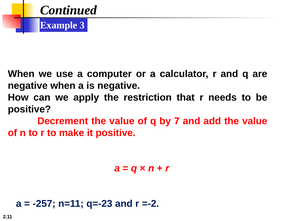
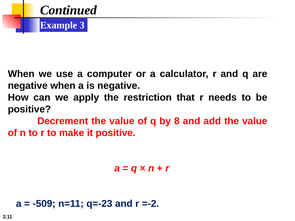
7: 7 -> 8 (177, 121)
-257: -257 -> -509 (44, 204)
